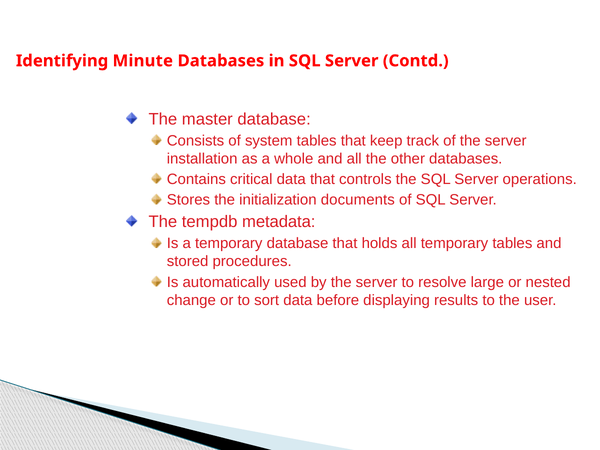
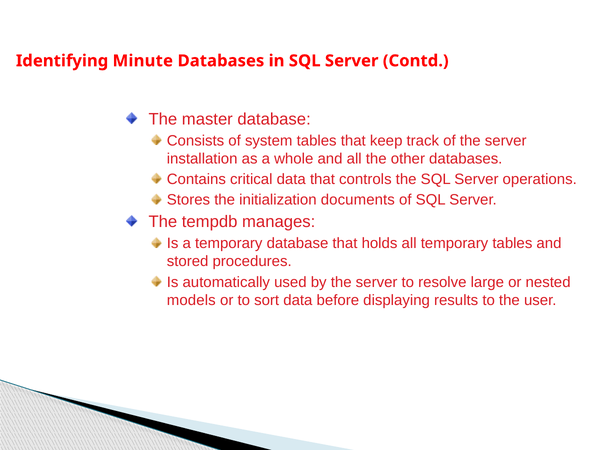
metadata: metadata -> manages (279, 222)
change: change -> models (191, 300)
